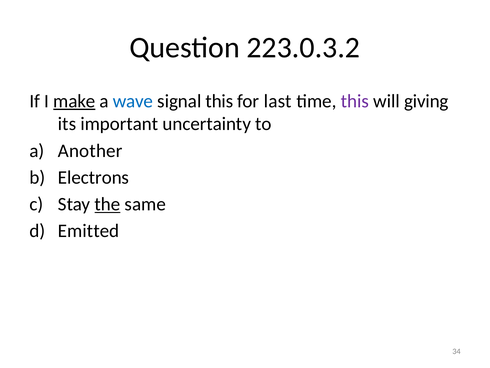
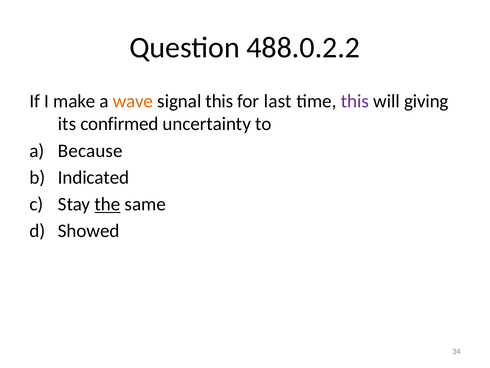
223.0.3.2: 223.0.3.2 -> 488.0.2.2 (303, 47)
make underline: present -> none (74, 101)
wave colour: blue -> orange (133, 101)
important: important -> confirmed (119, 124)
Another: Another -> Because (90, 151)
Electrons: Electrons -> Indicated (94, 177)
Emitted: Emitted -> Showed (89, 231)
